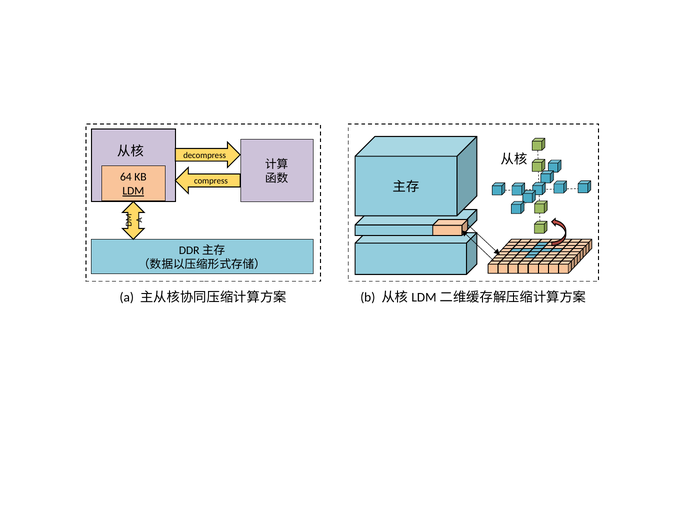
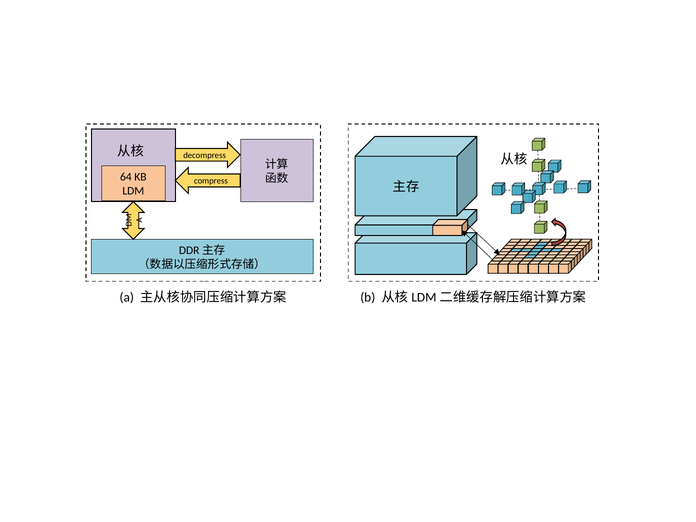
LDM underline: present -> none (133, 191)
